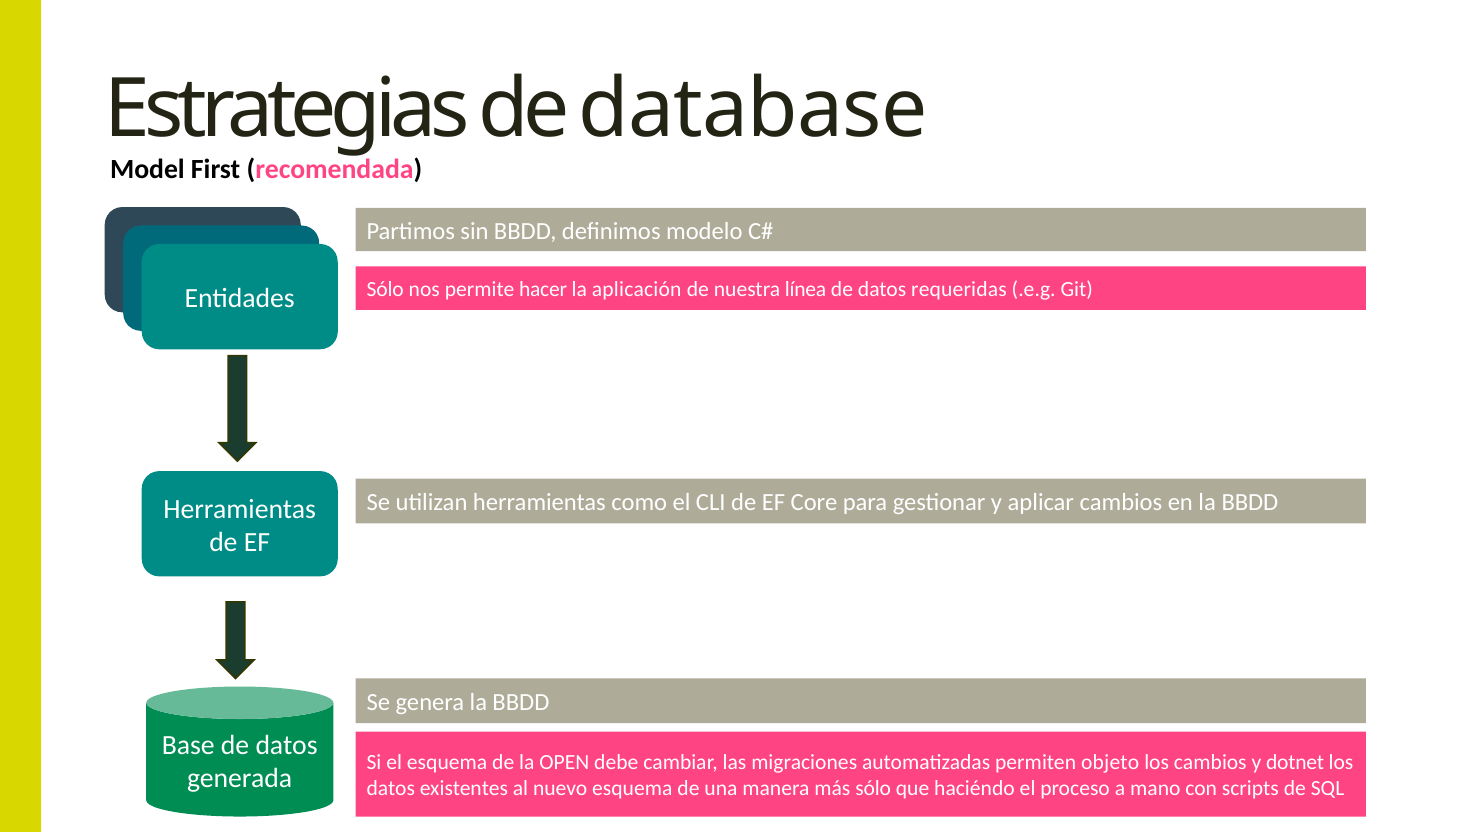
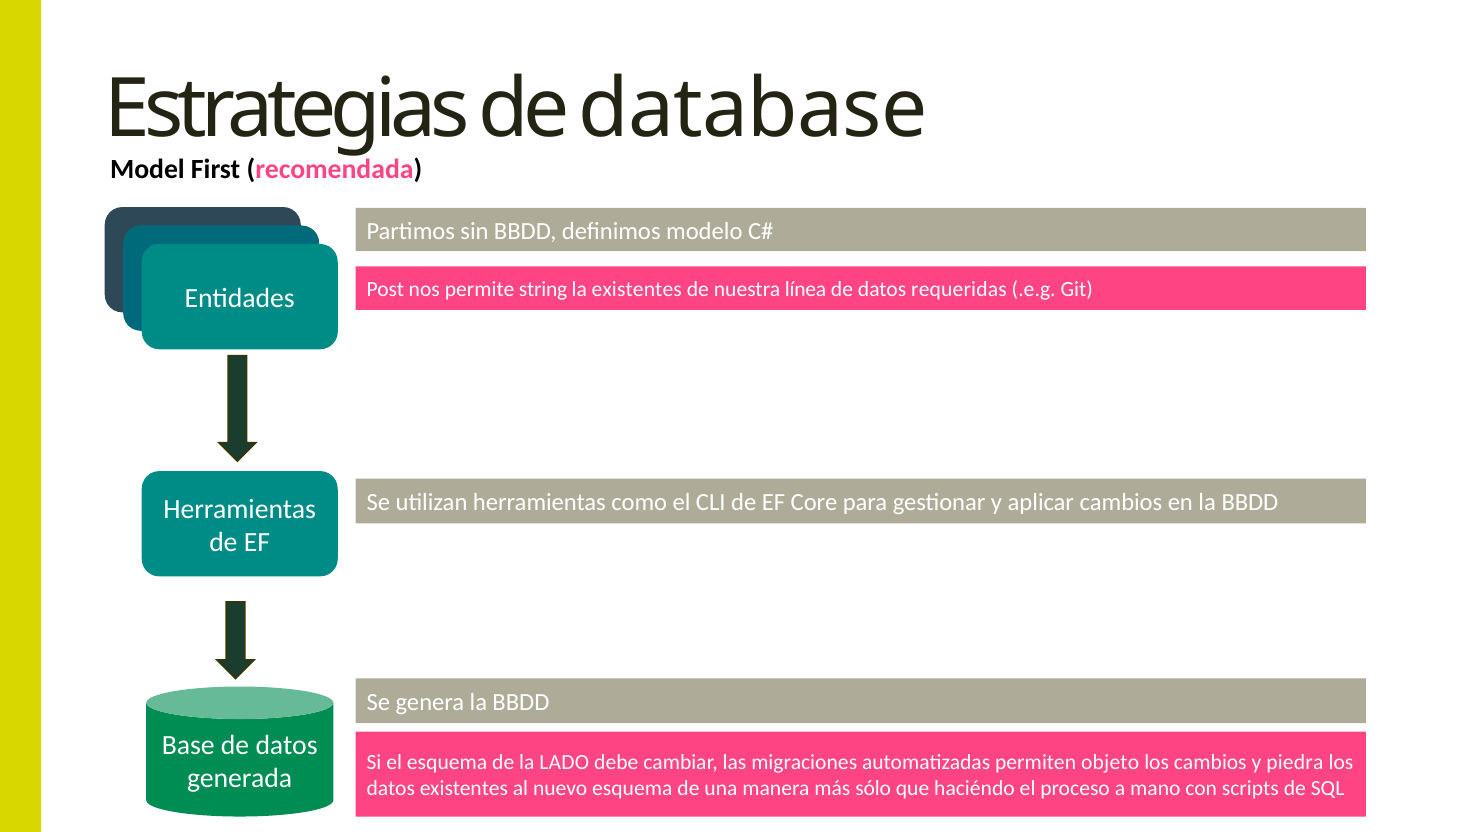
Sólo: Sólo -> Post (385, 290)
hacer: hacer -> string (543, 290)
la aplicación: aplicación -> existentes (637, 290)
OPEN: OPEN -> LADO (564, 763)
dotnet: dotnet -> piedra (1295, 763)
